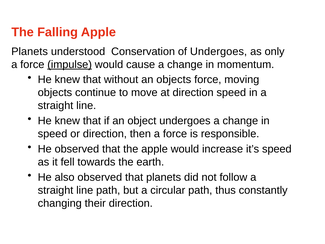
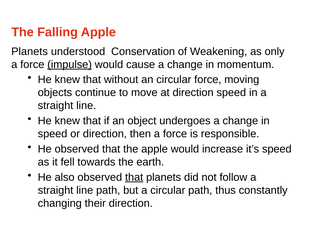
of Undergoes: Undergoes -> Weakening (219, 51)
an objects: objects -> circular (174, 80)
that underline: none -> present (134, 177)
